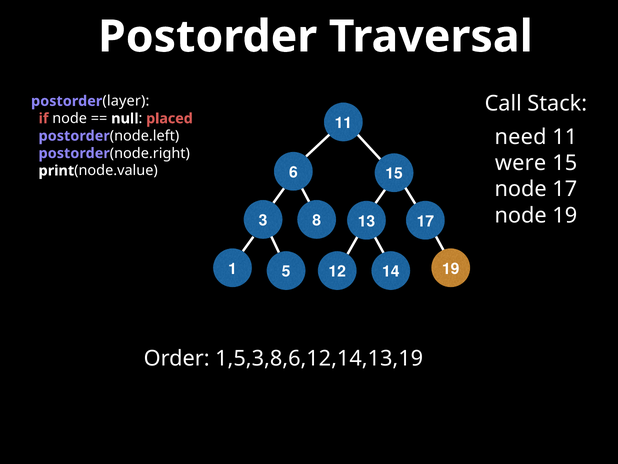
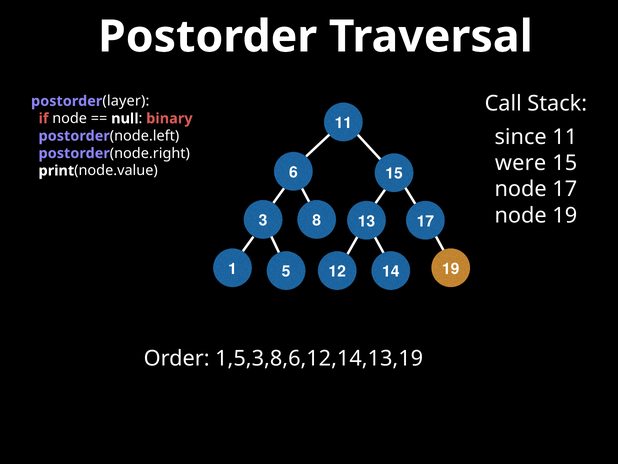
placed: placed -> binary (169, 118)
need: need -> since (521, 137)
